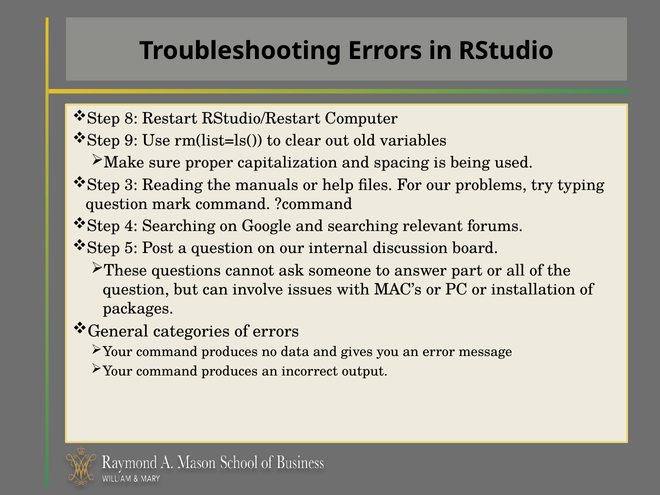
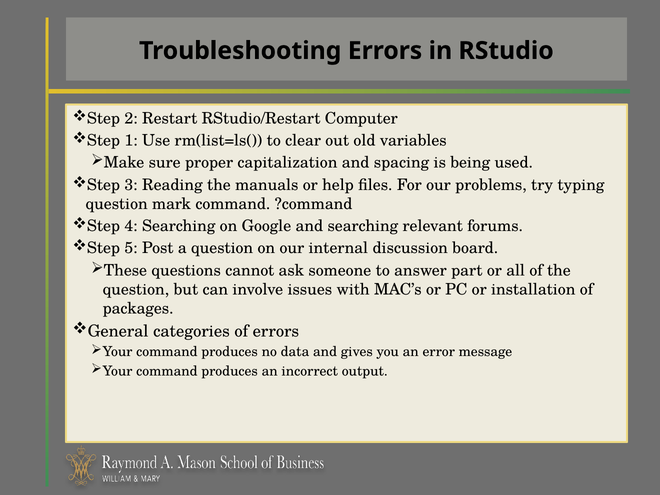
8: 8 -> 2 (131, 118)
9: 9 -> 1 (131, 141)
